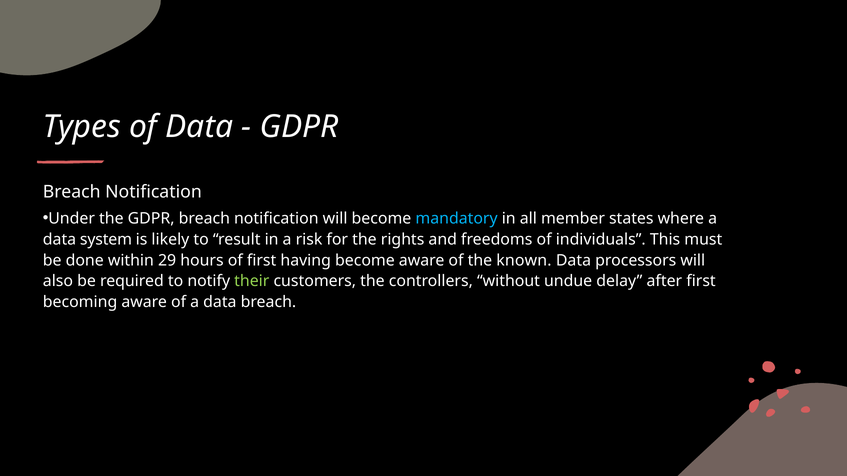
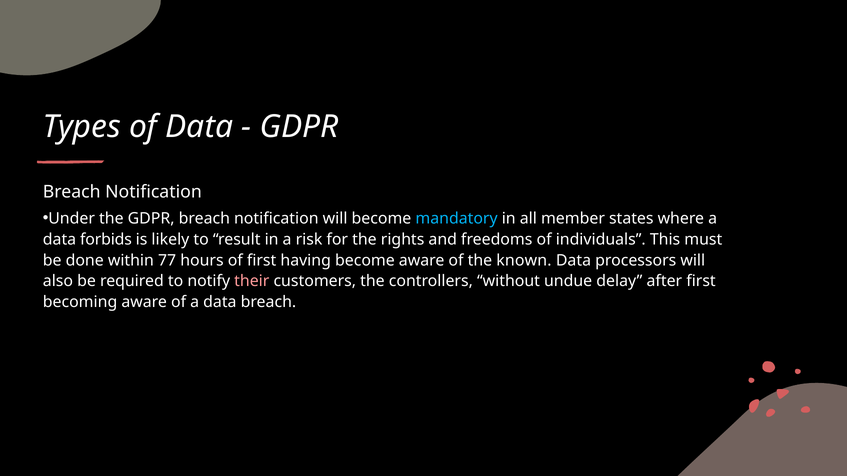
system: system -> forbids (106, 240)
29: 29 -> 77 (167, 261)
their colour: light green -> pink (252, 281)
